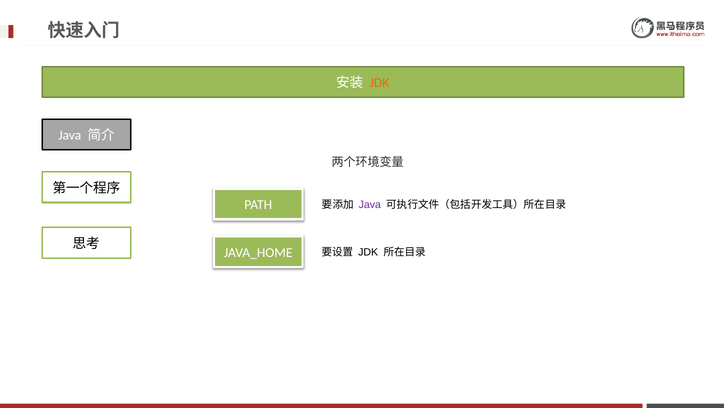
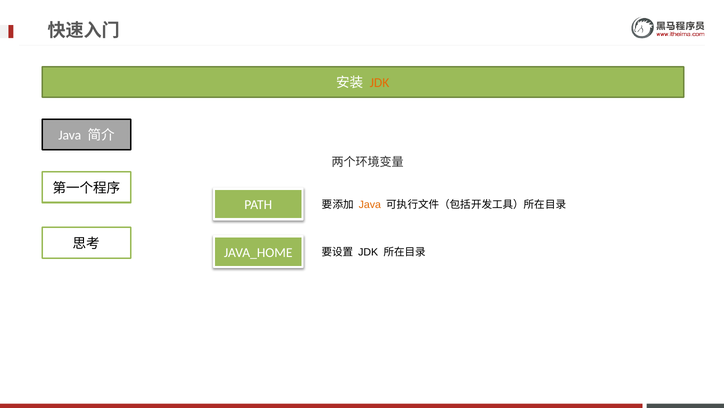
Java colour: purple -> orange (370, 204)
